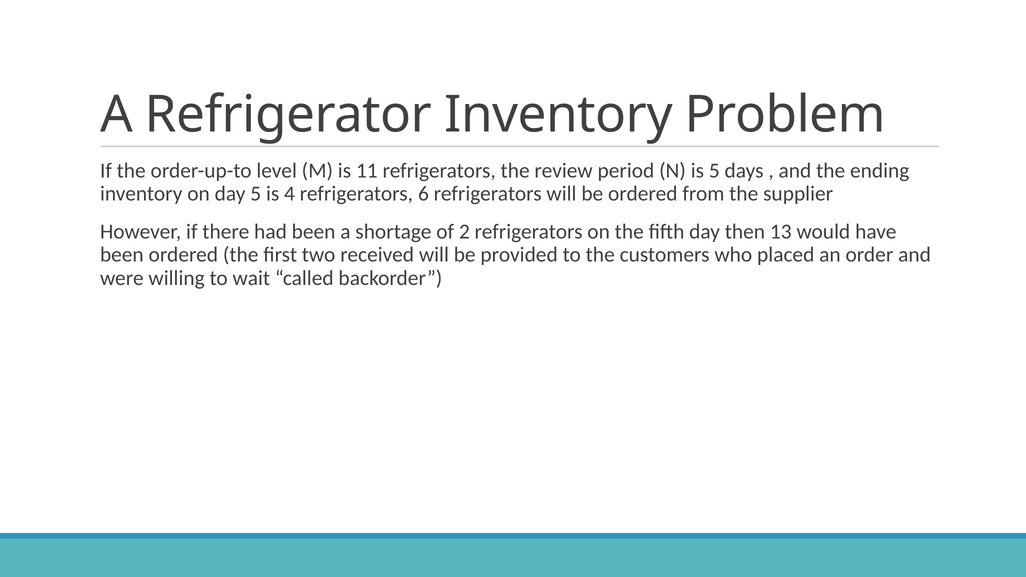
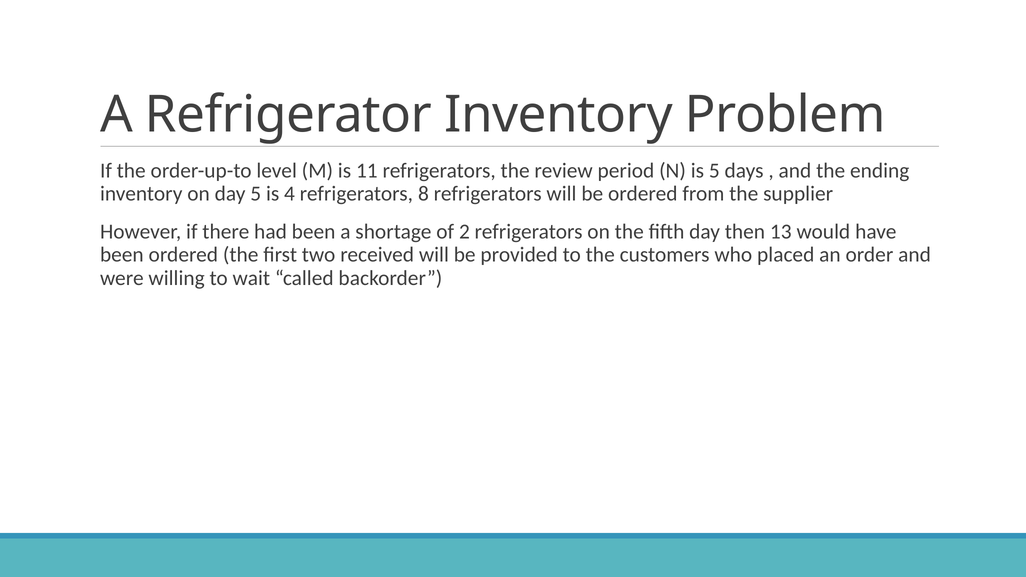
6: 6 -> 8 (424, 194)
